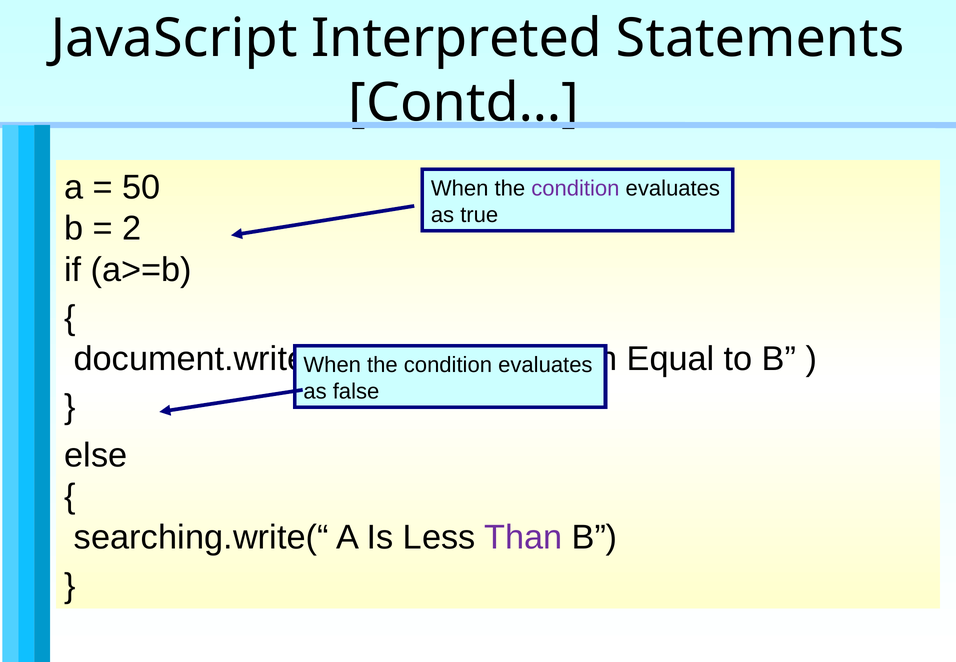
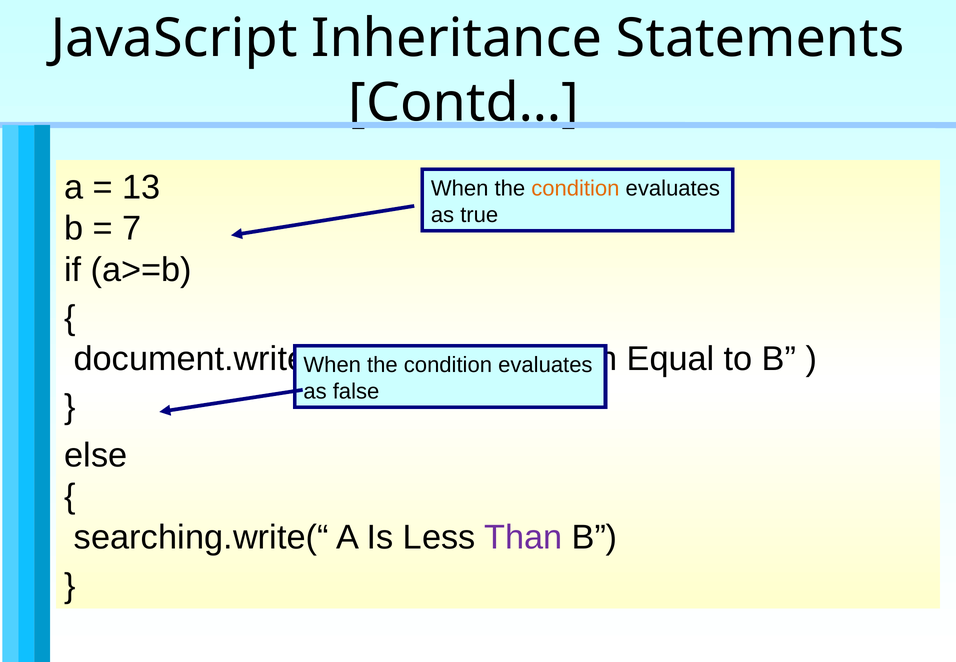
Interpreted: Interpreted -> Inheritance (457, 38)
50: 50 -> 13 (142, 187)
condition colour: purple -> orange (575, 188)
2: 2 -> 7 (132, 228)
